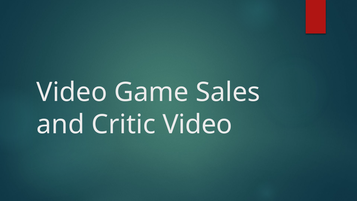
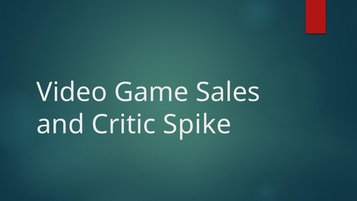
Critic Video: Video -> Spike (197, 124)
